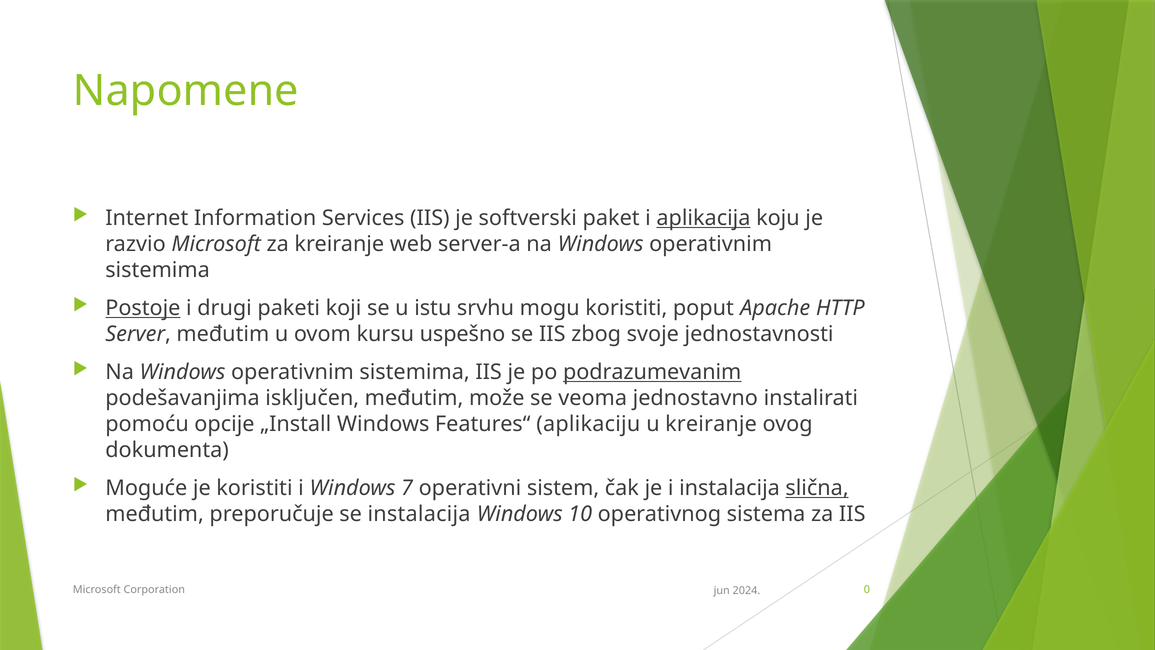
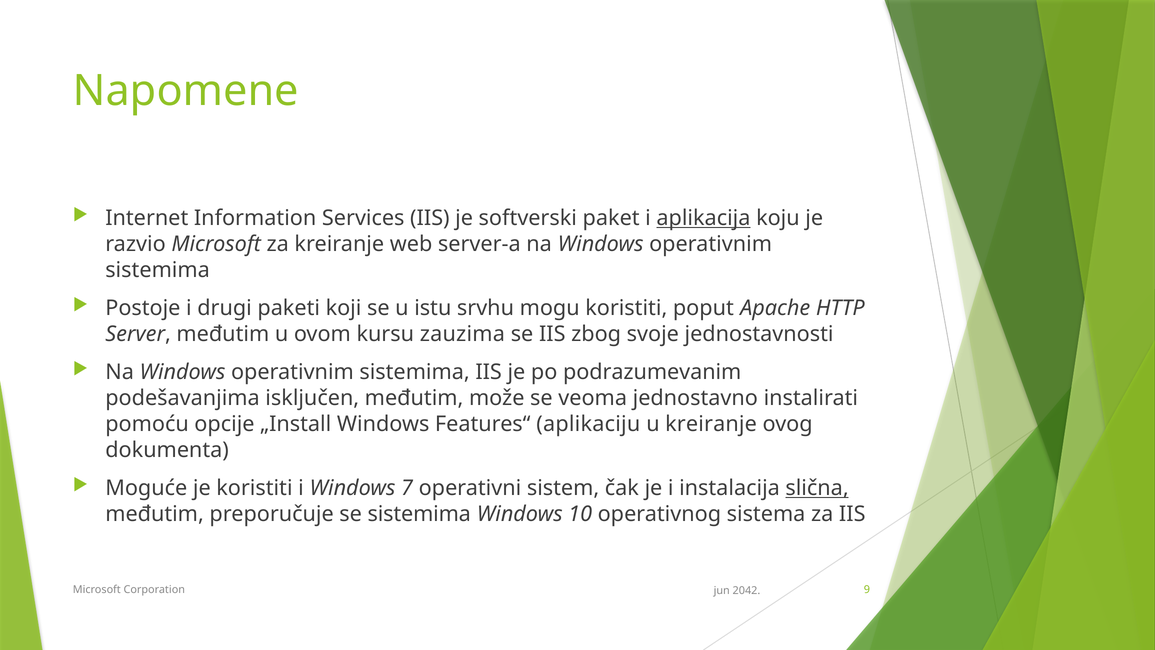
Postoje underline: present -> none (143, 308)
uspešno: uspešno -> zauzima (462, 334)
podrazumevanim underline: present -> none (652, 372)
se instalacija: instalacija -> sistemima (419, 514)
0: 0 -> 9 (867, 589)
2024: 2024 -> 2042 (746, 590)
